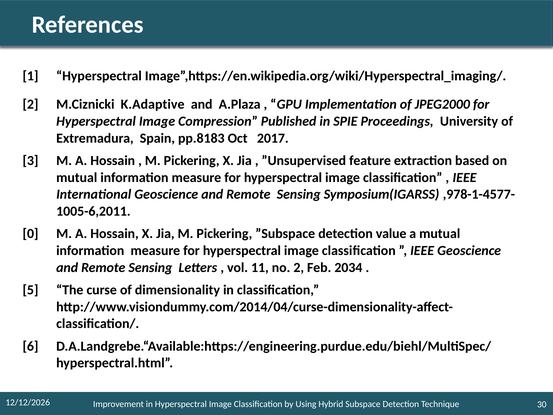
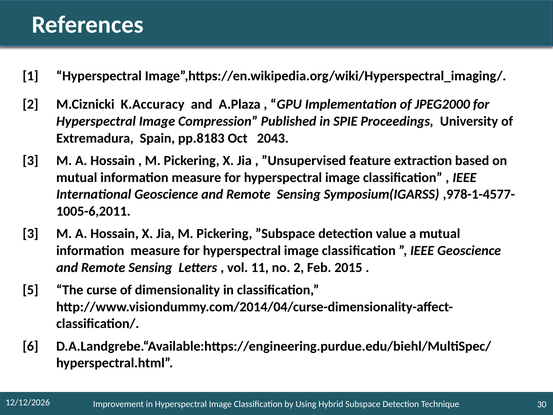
K.Adaptive: K.Adaptive -> K.Accuracy (153, 104)
2017: 2017 -> 2043 (273, 138)
0: 0 -> 3 (31, 234)
2034: 2034 -> 2015 (348, 267)
